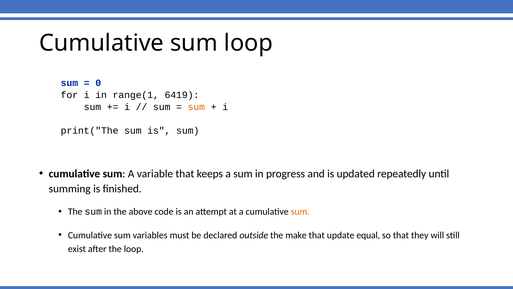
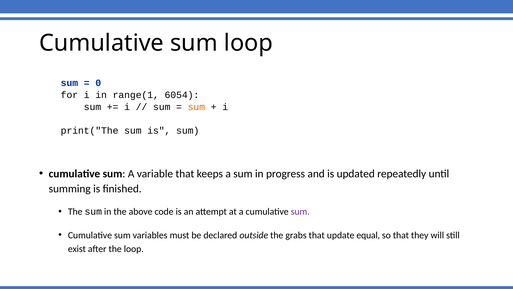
6419: 6419 -> 6054 (182, 95)
sum colour: orange -> purple (300, 211)
make: make -> grabs (296, 235)
